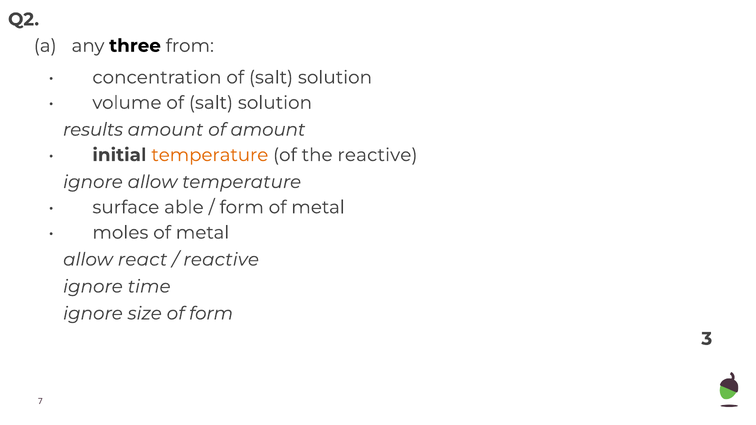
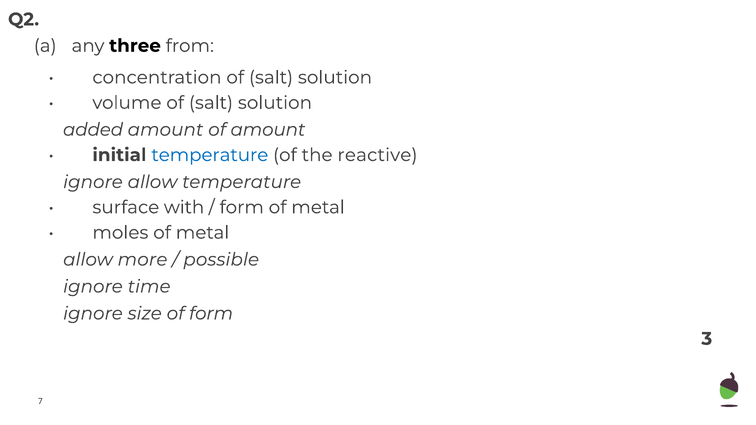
results: results -> added (93, 130)
temperature colour: orange -> blue (210, 155)
able: able -> with (184, 207)
react: react -> more (143, 260)
reactive: reactive -> possible (221, 260)
